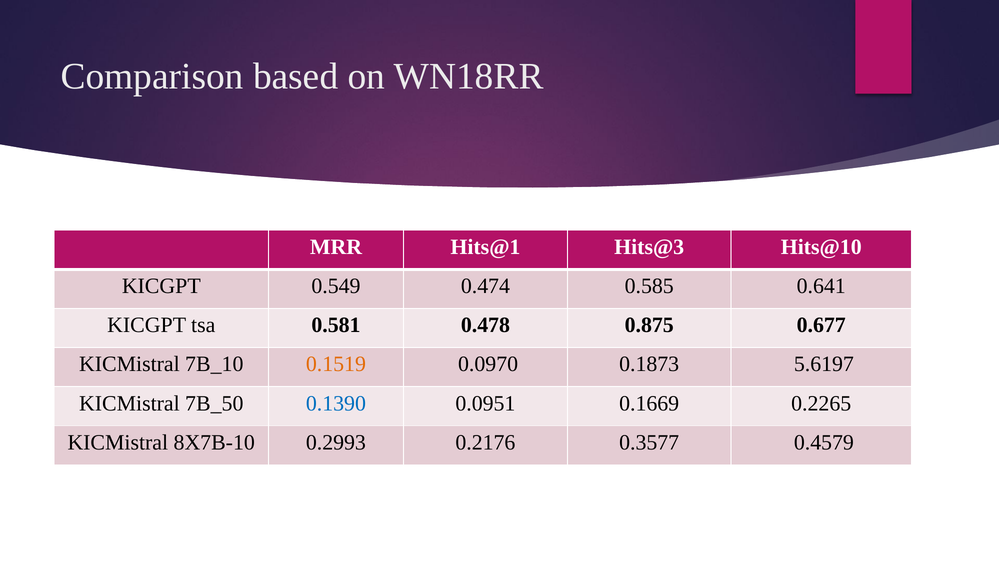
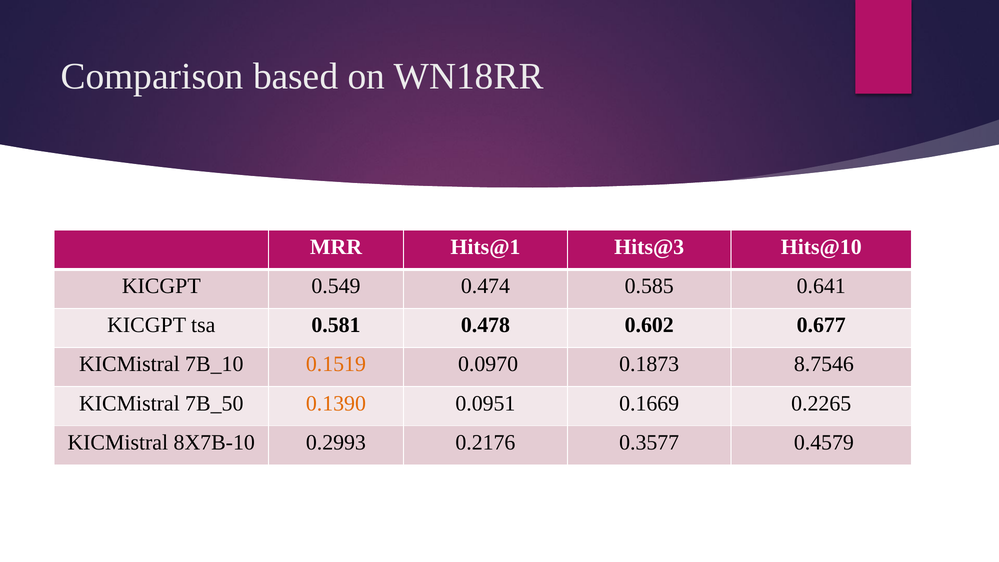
0.875: 0.875 -> 0.602 (649, 325)
5.6197: 5.6197 -> 8.7546 (824, 364)
0.1390 colour: blue -> orange (336, 403)
